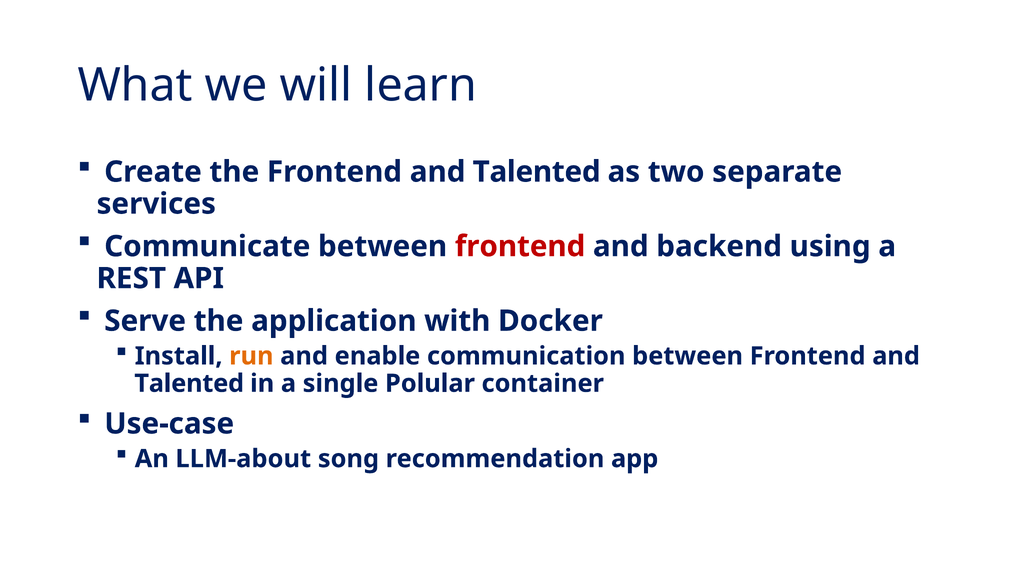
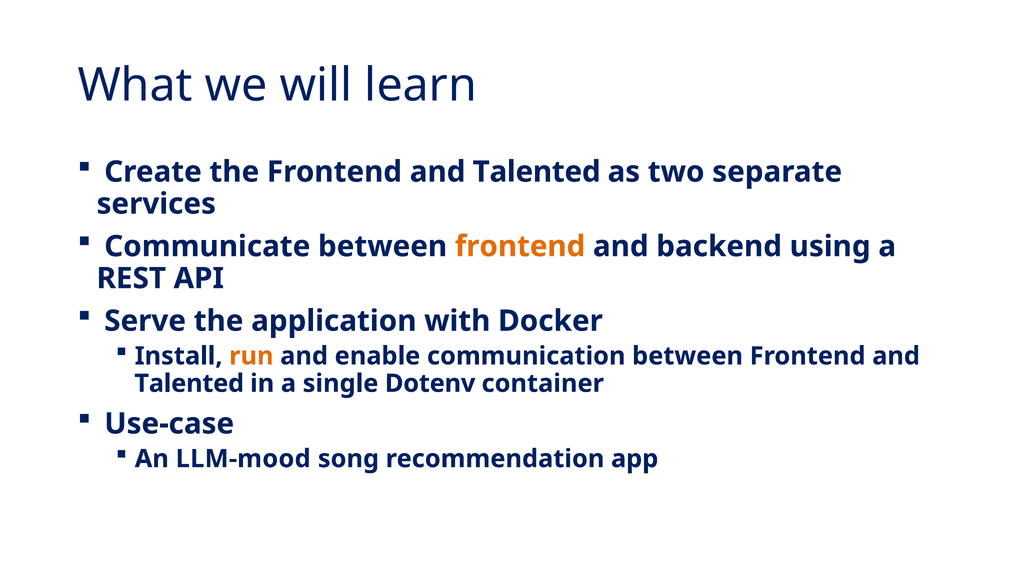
frontend colour: red -> orange (520, 246)
Polular: Polular -> Dotenv (430, 384)
LLM-about: LLM-about -> LLM-mood (243, 459)
